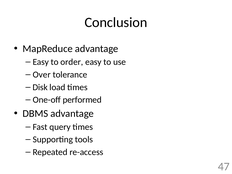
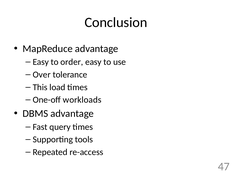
Disk: Disk -> This (40, 87)
performed: performed -> workloads (82, 100)
